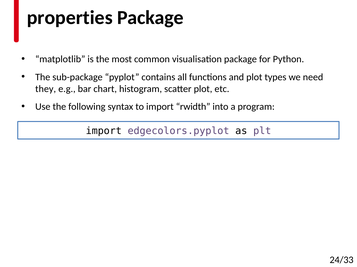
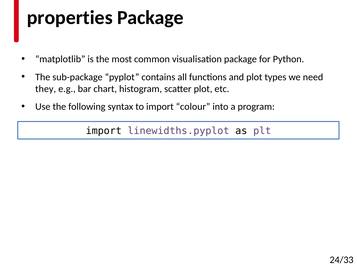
rwidth: rwidth -> colour (193, 107)
edgecolors.pyplot: edgecolors.pyplot -> linewidths.pyplot (178, 131)
